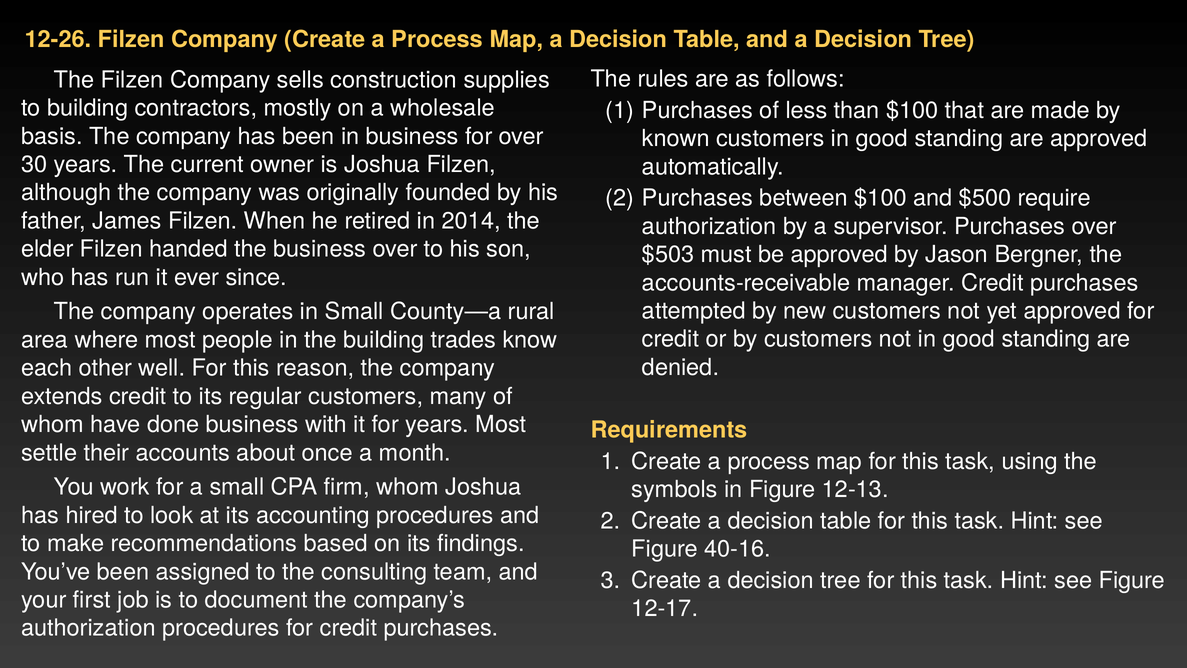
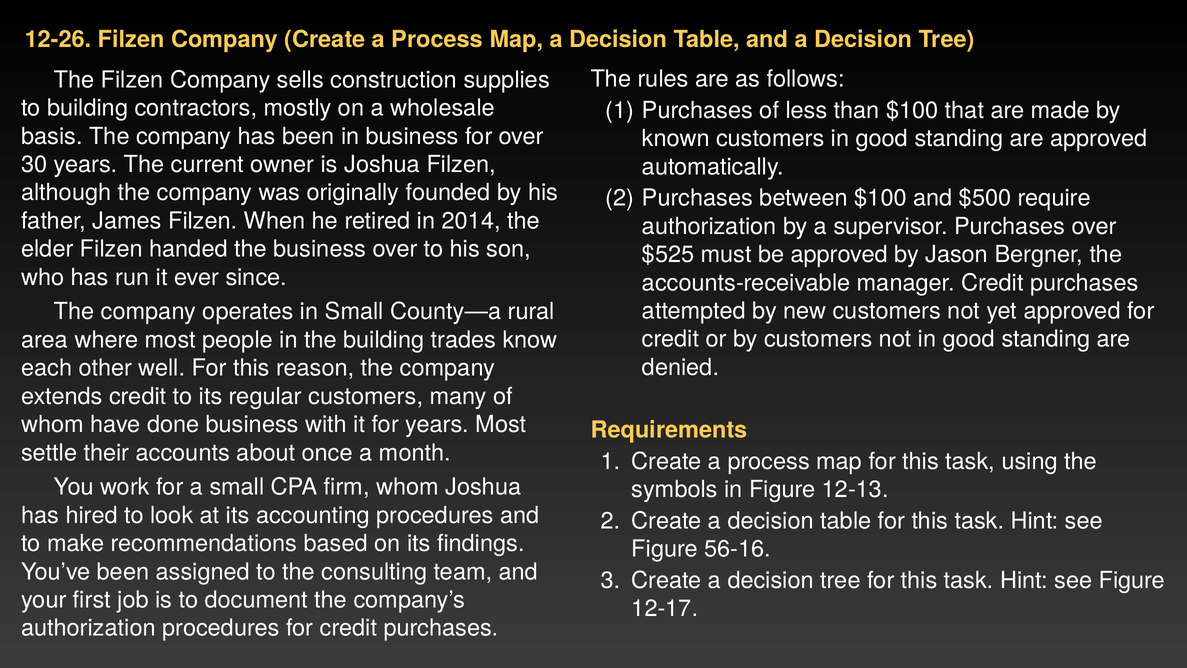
$503: $503 -> $525 (668, 254)
40-16: 40-16 -> 56-16 (738, 549)
